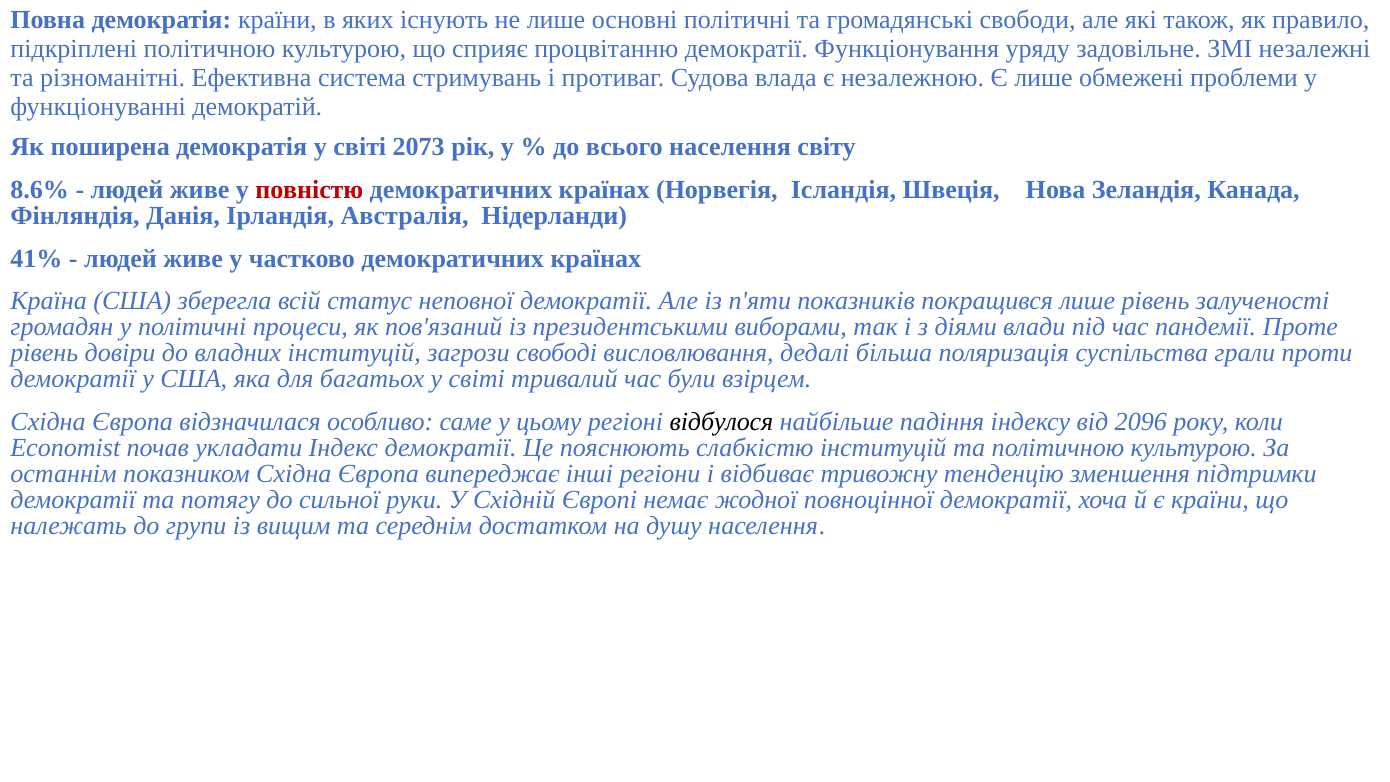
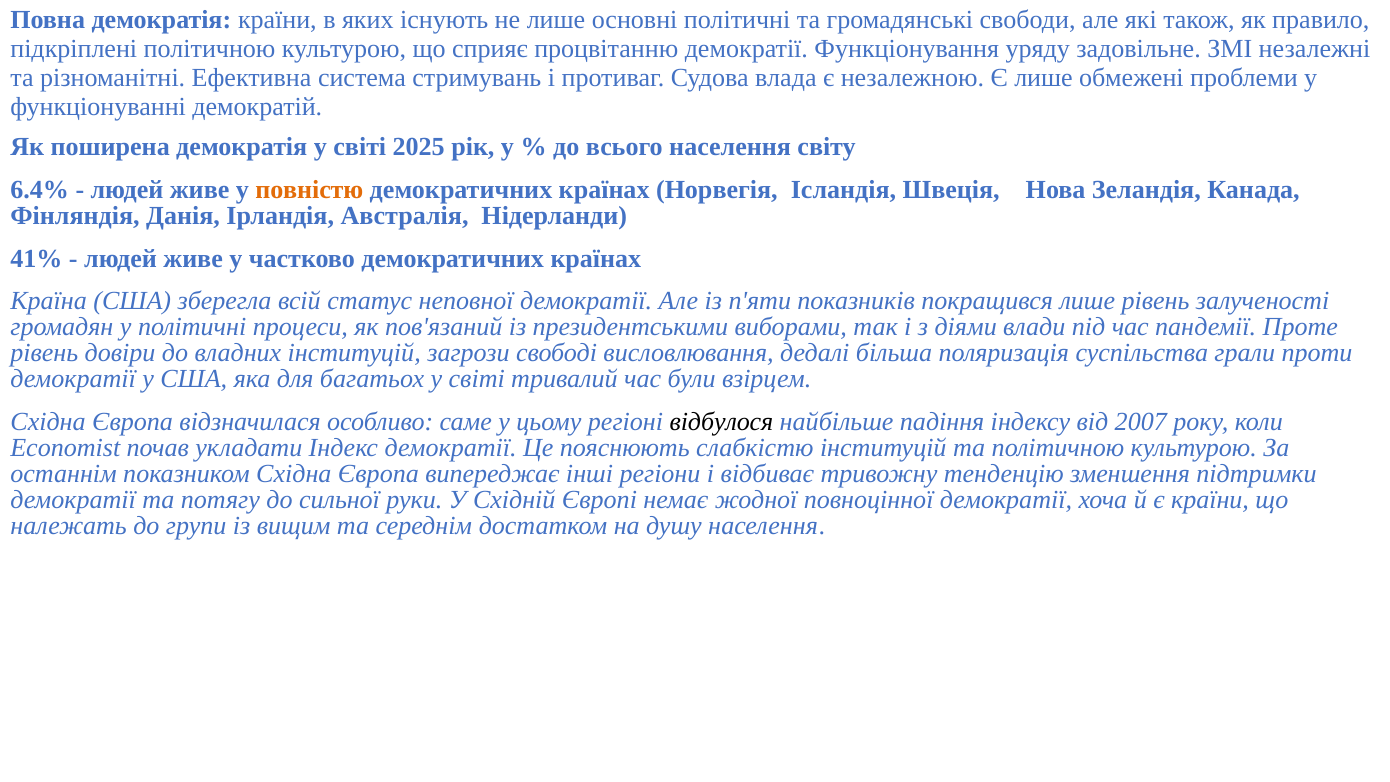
2073: 2073 -> 2025 (419, 147)
8.6%: 8.6% -> 6.4% (40, 190)
повністю colour: red -> orange (309, 190)
2096: 2096 -> 2007 (1141, 422)
